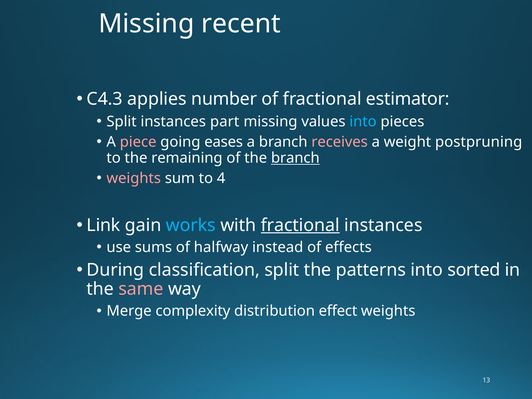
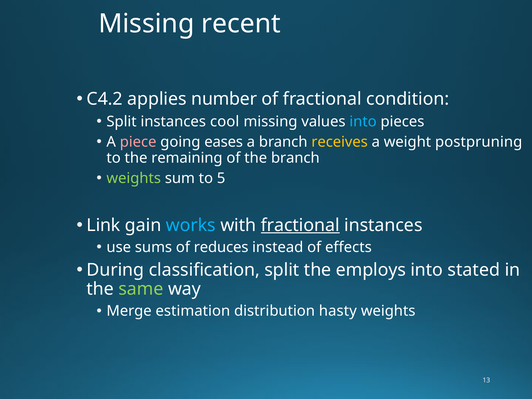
C4.3: C4.3 -> C4.2 (105, 99)
estimator: estimator -> condition (408, 99)
part: part -> cool (225, 122)
receives colour: pink -> yellow (340, 142)
branch underline: present -> none (295, 158)
weights colour: pink -> light green (134, 178)
4: 4 -> 5 (221, 178)
halfway: halfway -> reduces (221, 247)
patterns: patterns -> employs (371, 270)
sorted: sorted -> stated (474, 270)
same colour: pink -> light green (141, 289)
complexity: complexity -> estimation (193, 311)
effect: effect -> hasty (338, 311)
